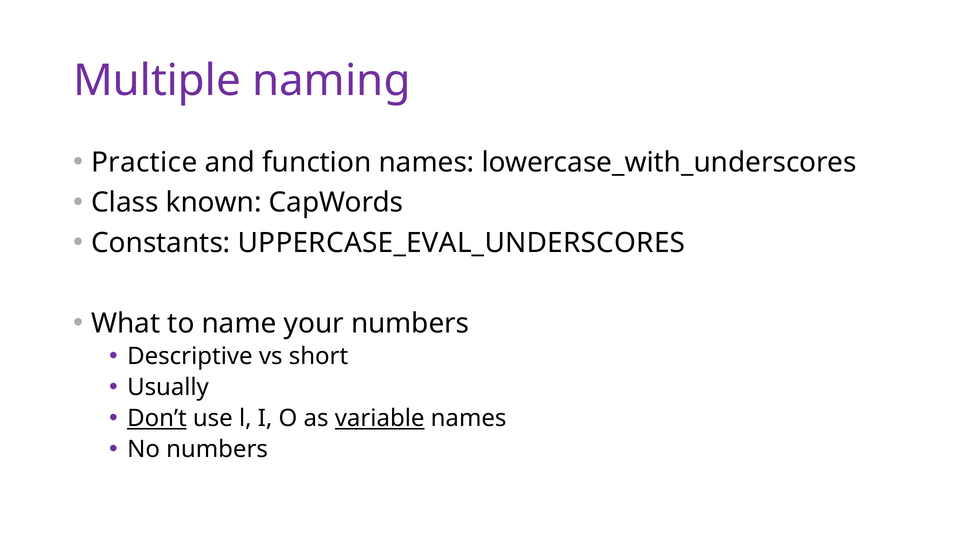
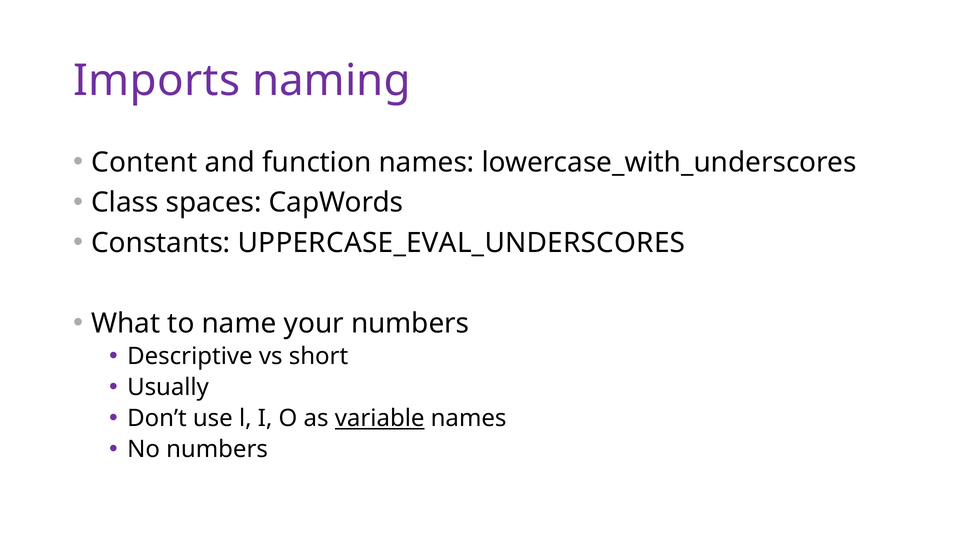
Multiple: Multiple -> Imports (157, 81)
Practice: Practice -> Content (144, 162)
known: known -> spaces (214, 203)
Don’t underline: present -> none (157, 418)
